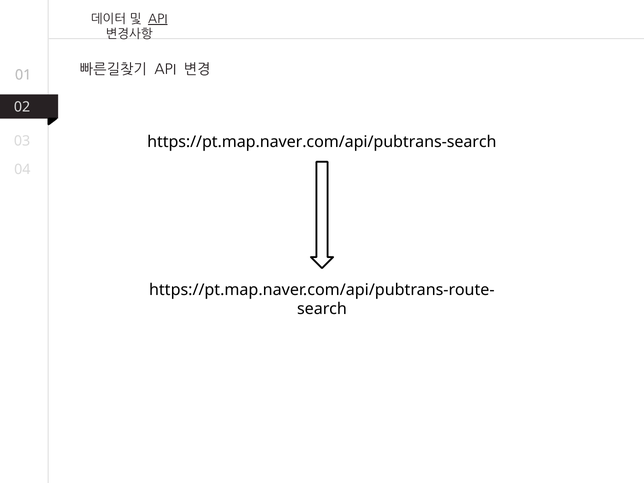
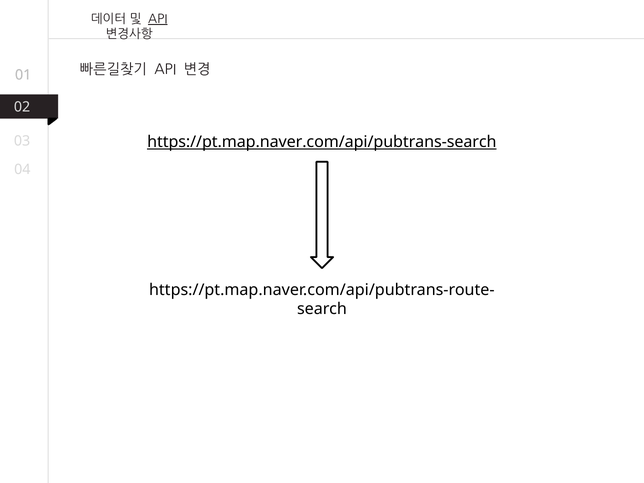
https://pt.map.naver.com/api/pubtrans-search underline: none -> present (322, 142)
